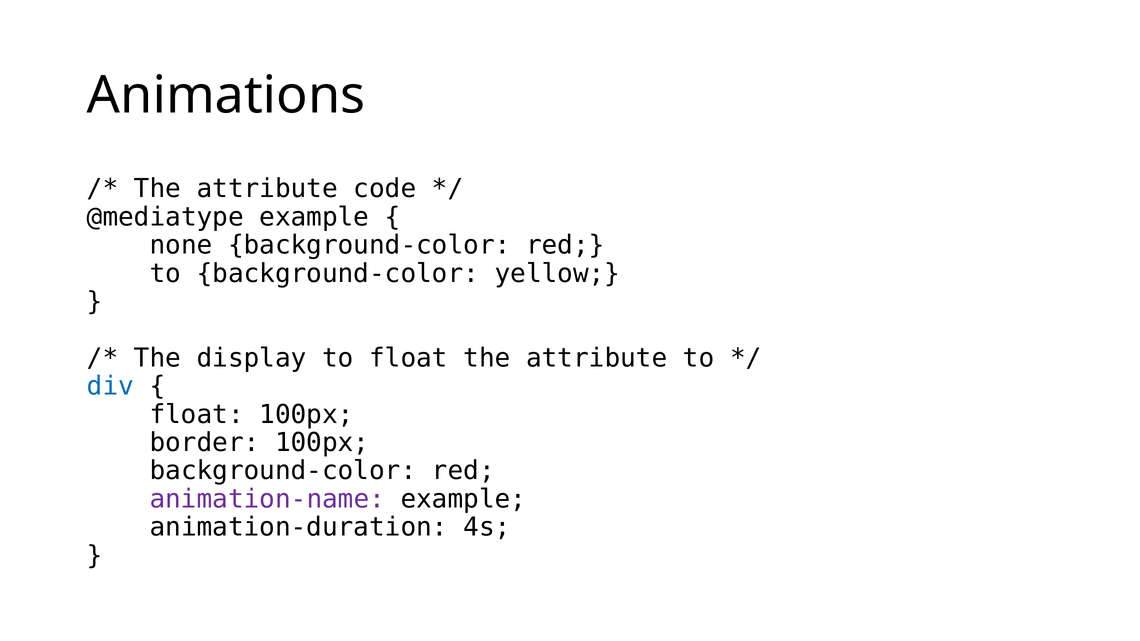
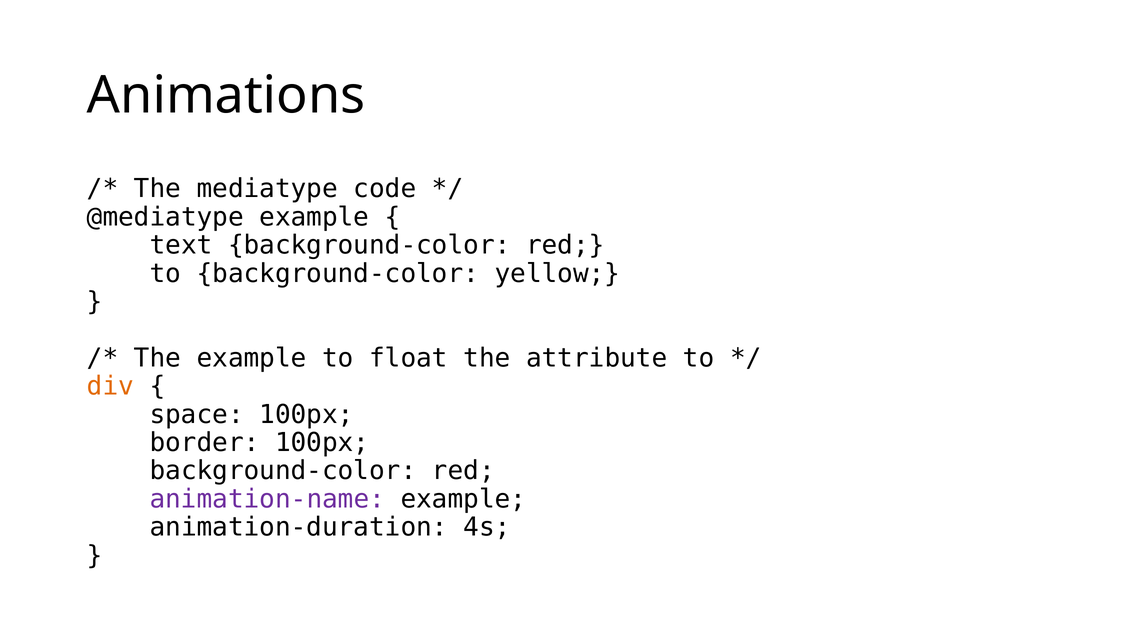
attribute: attribute -> mediatype (267, 189)
none: none -> text (181, 245)
The display: display -> example (252, 358)
div colour: blue -> orange (110, 386)
float: float -> space (197, 415)
